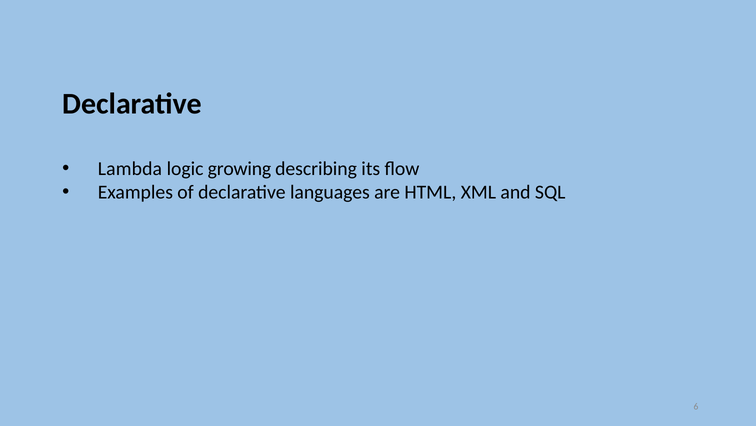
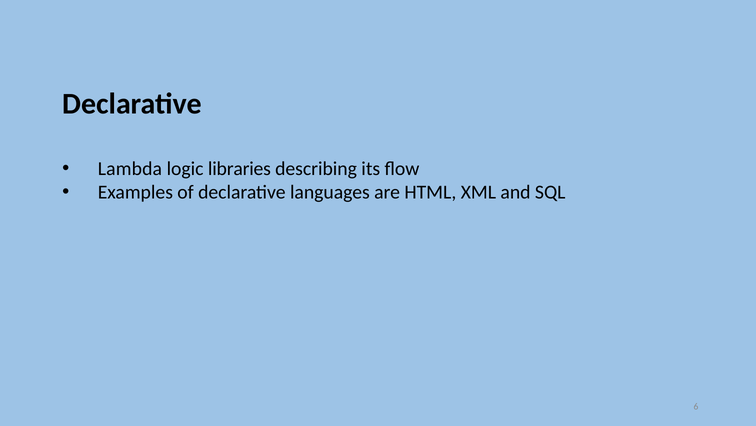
growing: growing -> libraries (239, 168)
